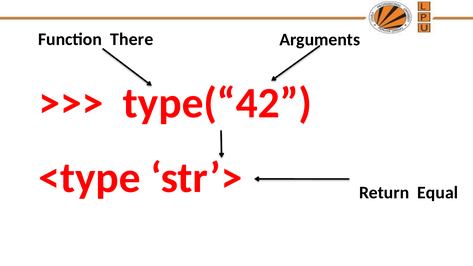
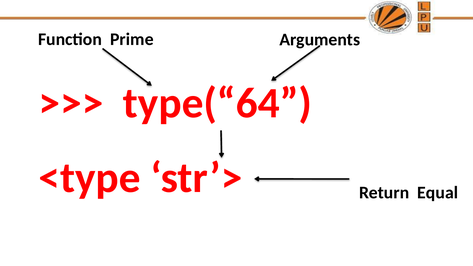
There: There -> Prime (132, 39)
type(“42: type(“42 -> type(“64 (218, 103)
